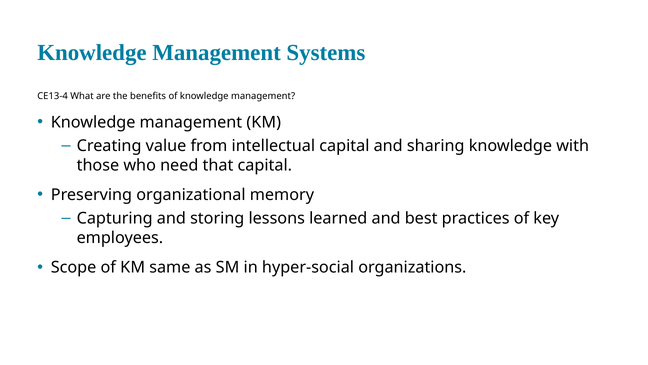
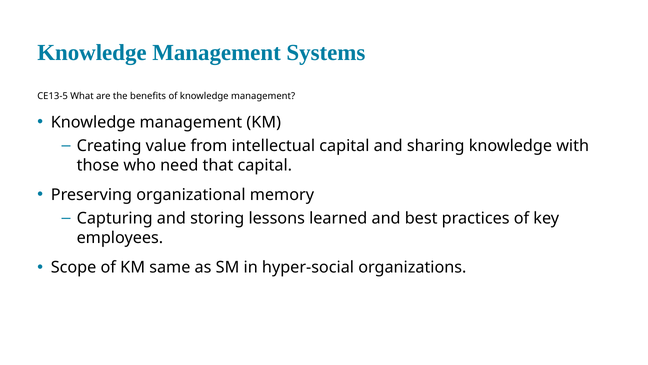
13-4: 13-4 -> 13-5 (58, 96)
